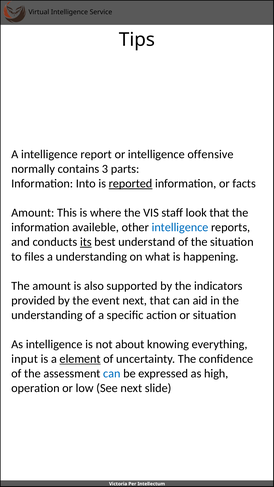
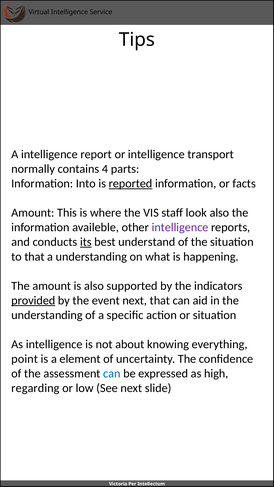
offensive: offensive -> transport (211, 154)
3: 3 -> 4 (105, 169)
look that: that -> also (219, 213)
intelligence colour: blue -> purple (180, 227)
to files: files -> that (34, 257)
provided underline: none -> present (33, 300)
input: input -> point (25, 359)
element underline: present -> none (80, 359)
operation: operation -> regarding (35, 388)
